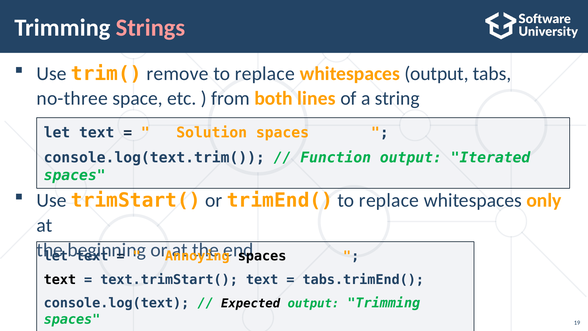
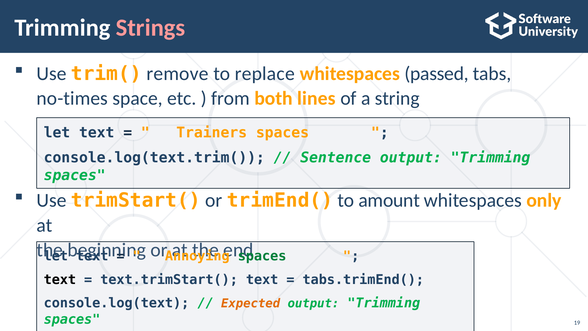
whitespaces output: output -> passed (437, 74)
no-three: no-three -> no-times (72, 98)
Solution: Solution -> Trainers (212, 133)
Function: Function -> Sentence (336, 158)
Iterated: Iterated -> Trimming (491, 158)
trimEnd( to replace: replace -> amount (389, 200)
spaces colour: black -> green (262, 256)
Expected colour: black -> orange (251, 303)
